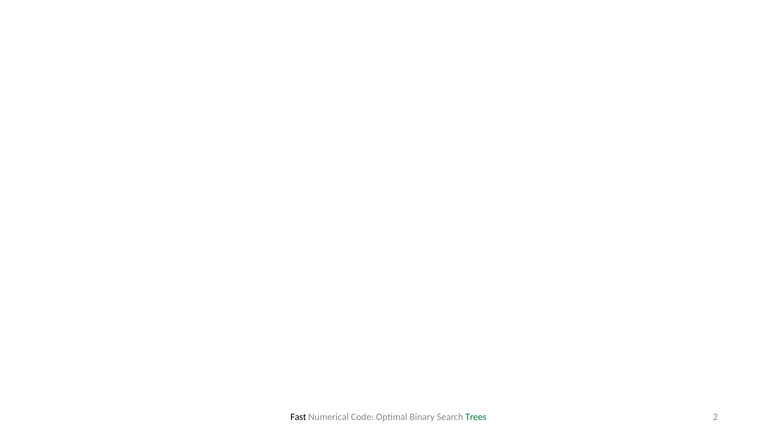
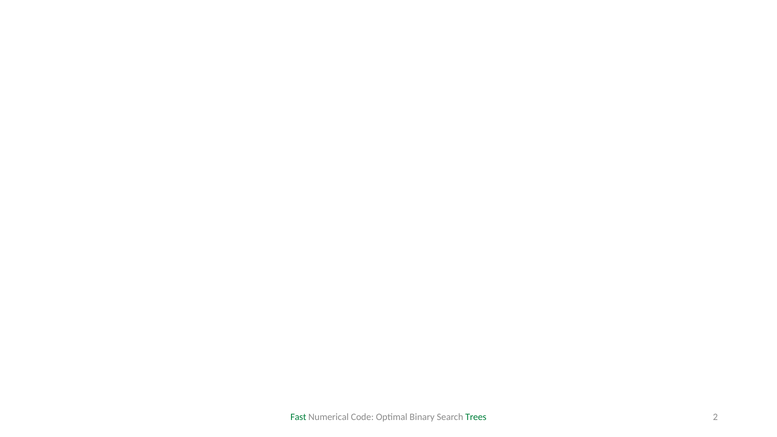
Fast colour: black -> green (298, 417)
